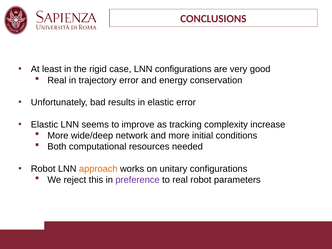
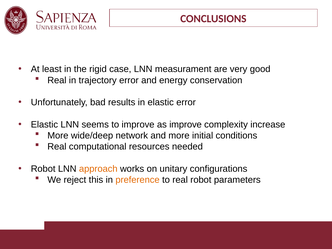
LNN configurations: configurations -> measurament (183, 69)
as tracking: tracking -> improve (186, 125)
Both: Both -> Real (57, 147)
preference colour: purple -> orange (138, 180)
